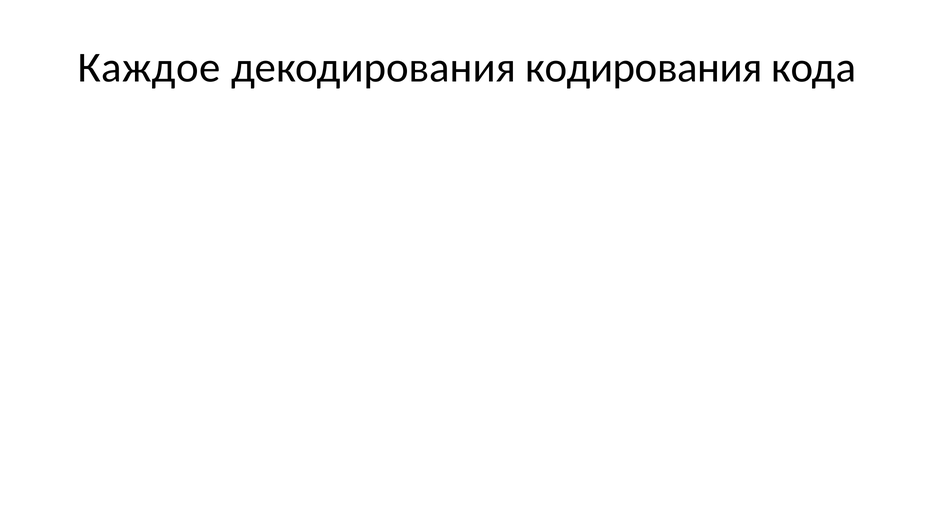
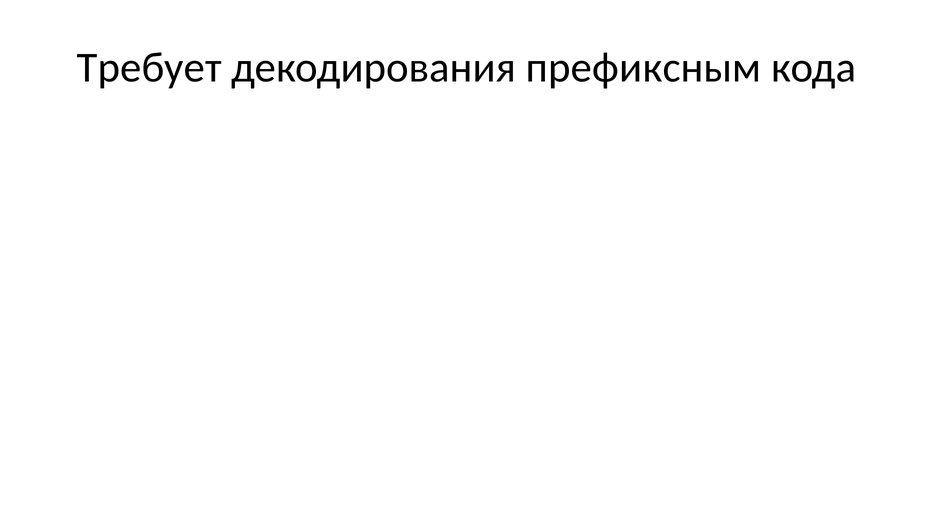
Каждое: Каждое -> Требует (149, 68)
кодирования: кодирования -> префиксным (644, 68)
